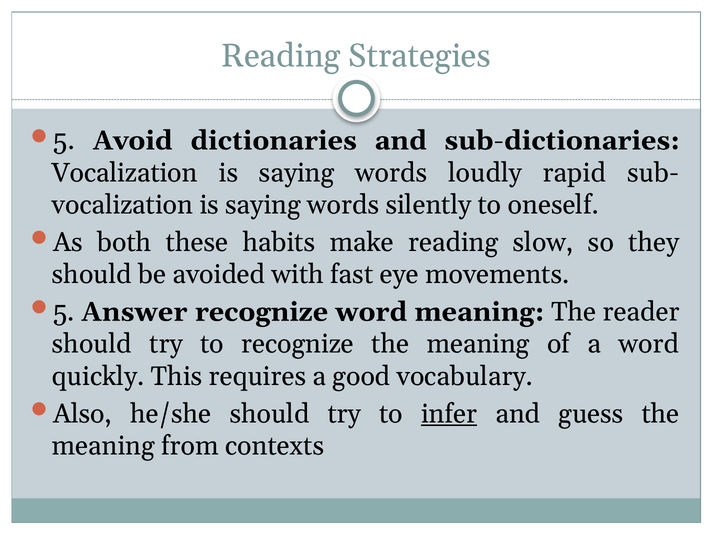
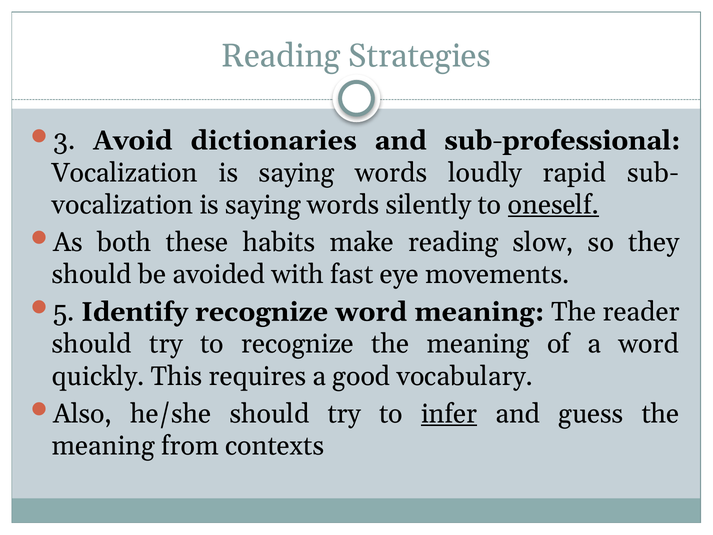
5: 5 -> 3 (64, 141)
sub-dictionaries: sub-dictionaries -> sub-professional (562, 141)
oneself underline: none -> present (553, 205)
Answer: Answer -> Identify (135, 312)
